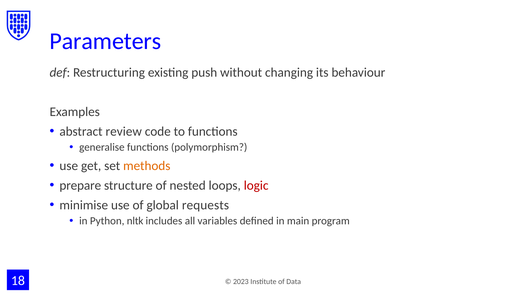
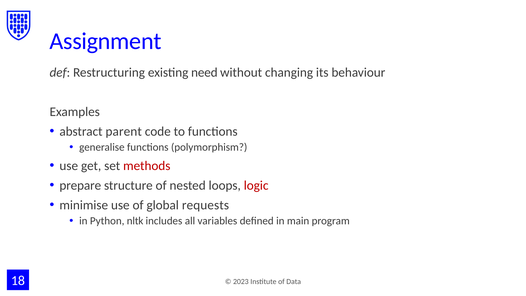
Parameters: Parameters -> Assignment (105, 41)
push: push -> need (204, 72)
review: review -> parent (124, 131)
methods colour: orange -> red (147, 166)
